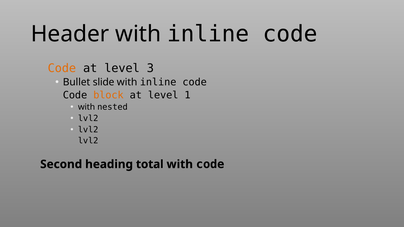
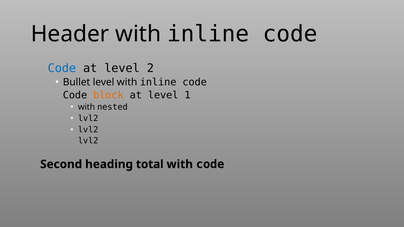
Code colour: orange -> blue (62, 68)
3: 3 -> 2 (150, 68)
Bullet slide: slide -> level (104, 82)
